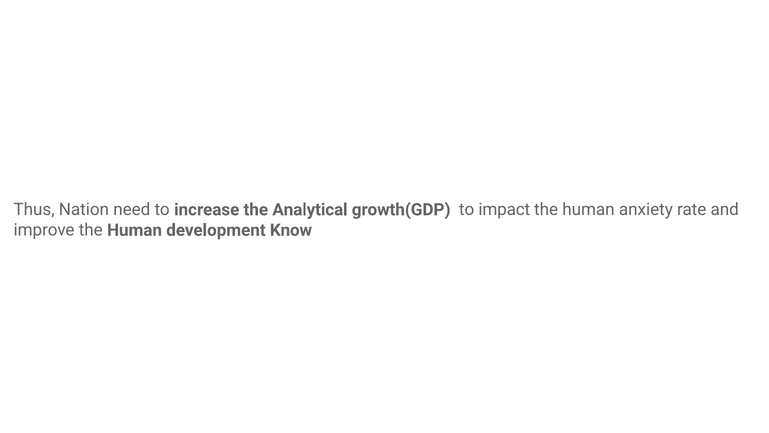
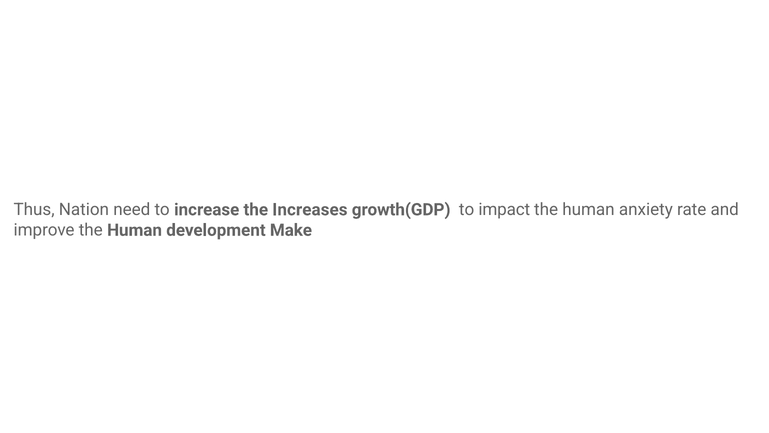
Analytical: Analytical -> Increases (310, 209)
Know: Know -> Make (291, 230)
